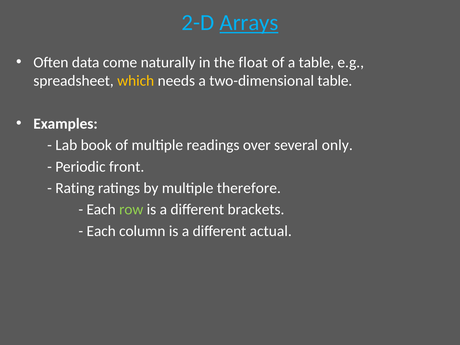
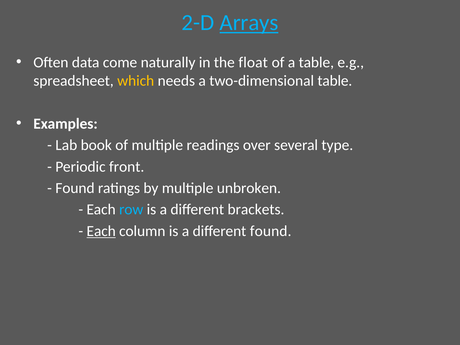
only: only -> type (337, 145)
Rating: Rating -> Found (75, 188)
therefore: therefore -> unbroken (249, 188)
row colour: light green -> light blue (131, 210)
Each underline: none -> present (101, 231)
different actual: actual -> found (271, 231)
